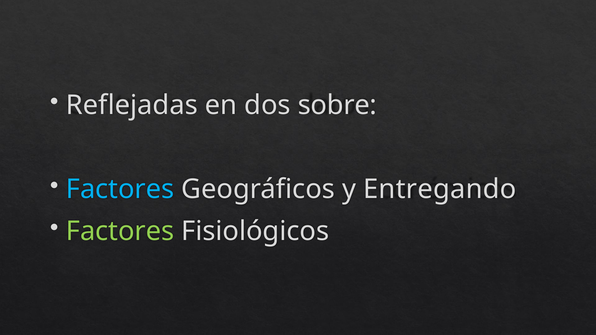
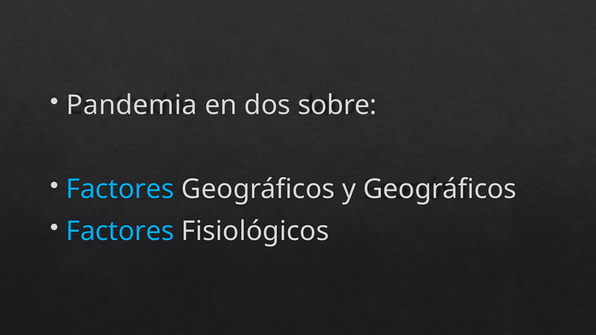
Reflejadas: Reflejadas -> Pandemia (132, 105)
y Entregando: Entregando -> Geográficos (440, 189)
Factores colour: light green -> light blue (120, 231)
